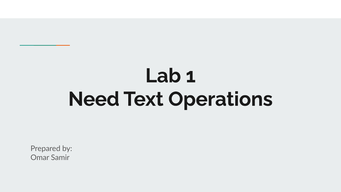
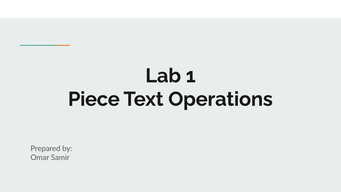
Need: Need -> Piece (94, 99)
